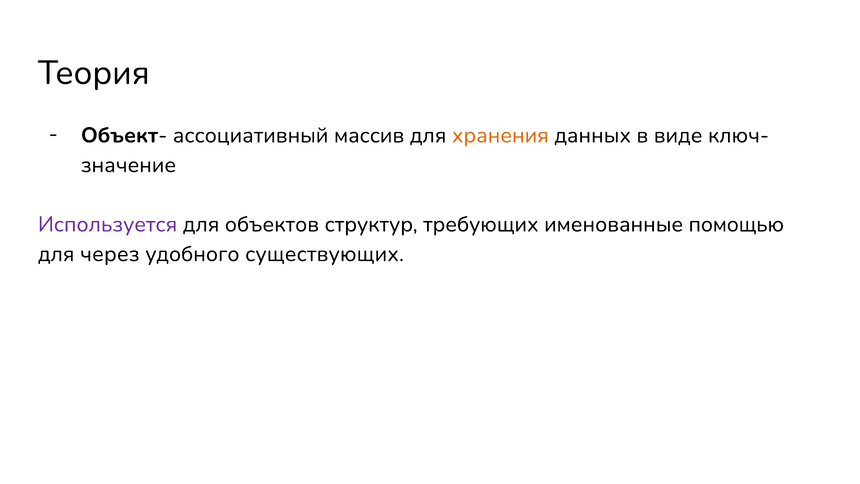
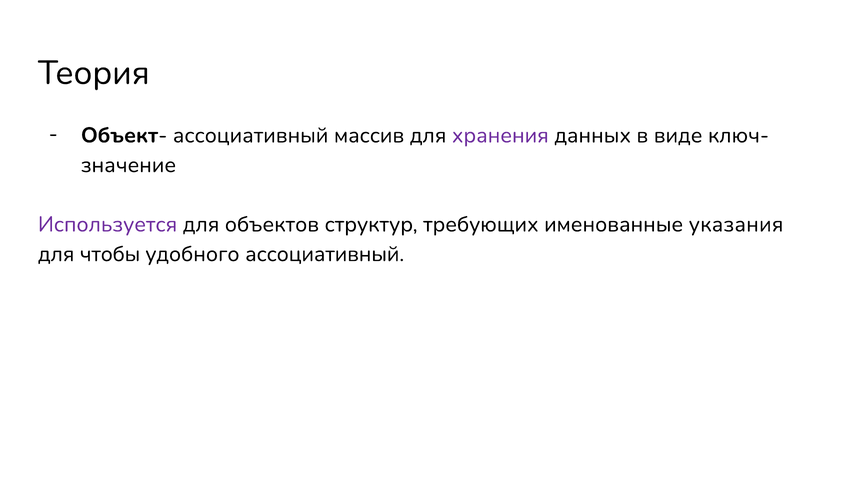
хранения colour: orange -> purple (500, 135)
помощью: помощью -> указания (736, 224)
через: через -> чтобы (110, 254)
удобного существующих: существующих -> ассоциативный (325, 254)
